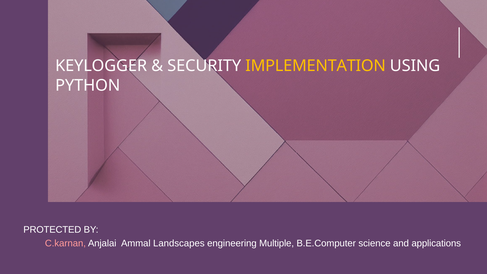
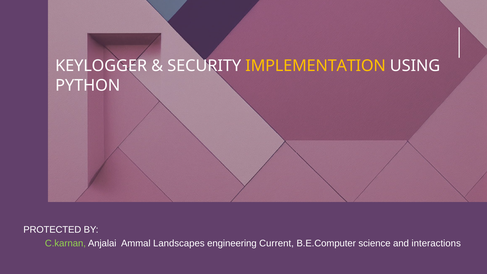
C.karnan colour: pink -> light green (65, 243)
Multiple: Multiple -> Current (277, 243)
applications: applications -> interactions (436, 243)
